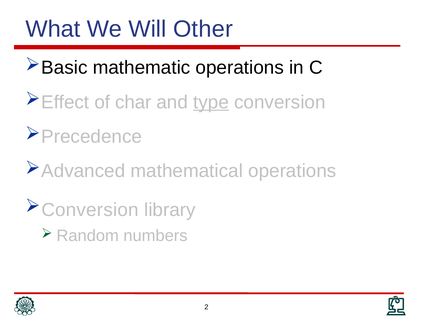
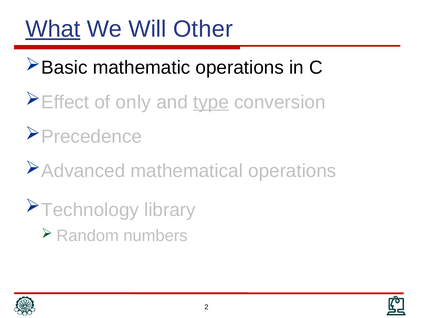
What underline: none -> present (53, 29)
char: char -> only (133, 102)
Conversion: Conversion -> Technology (90, 211)
